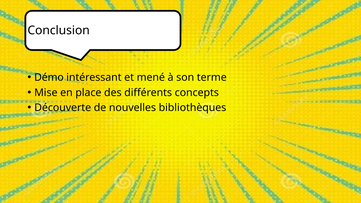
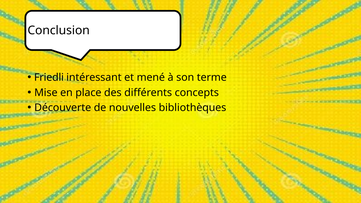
Démo: Démo -> Friedli (49, 77)
